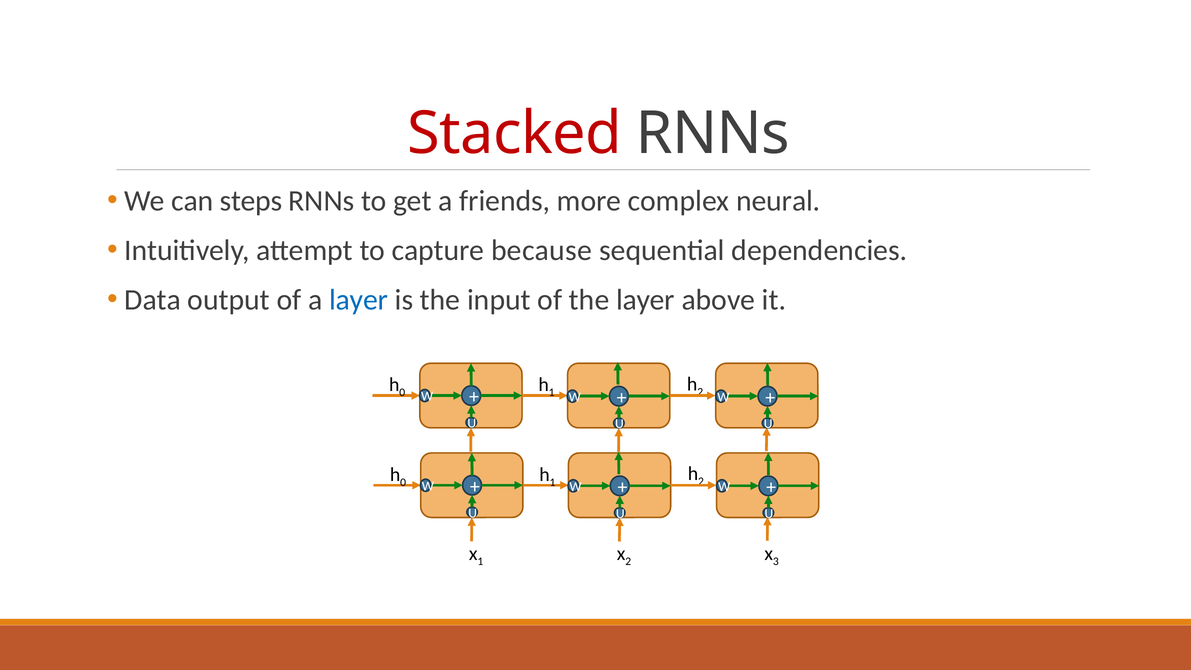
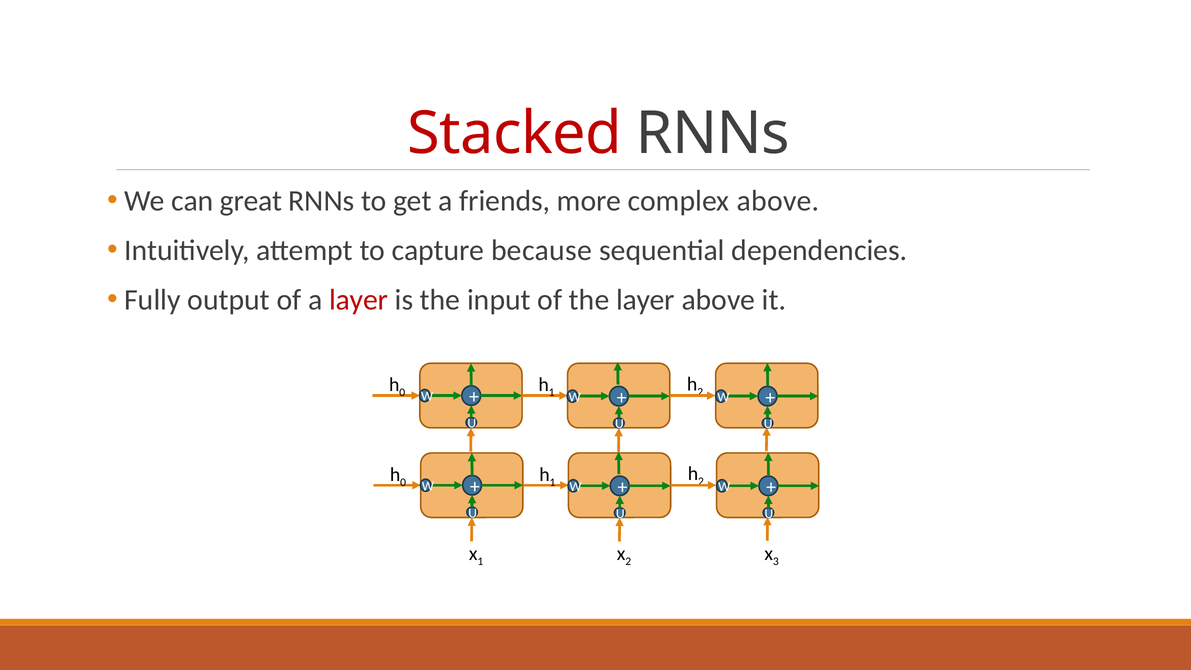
steps: steps -> great (251, 201)
complex neural: neural -> above (778, 201)
Data: Data -> Fully (152, 300)
layer colour: blue -> red (359, 300)
